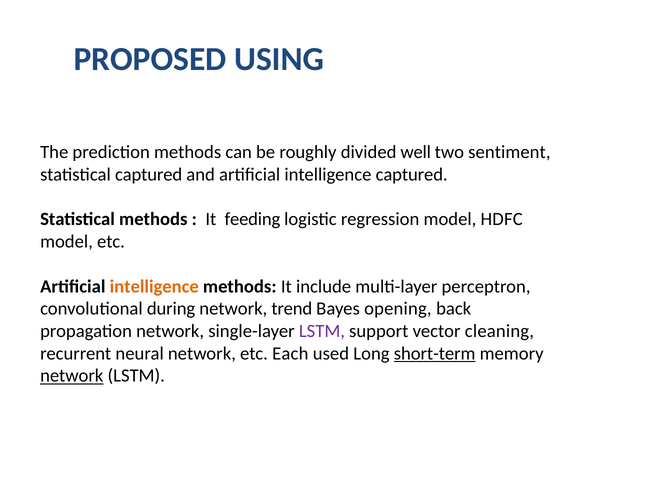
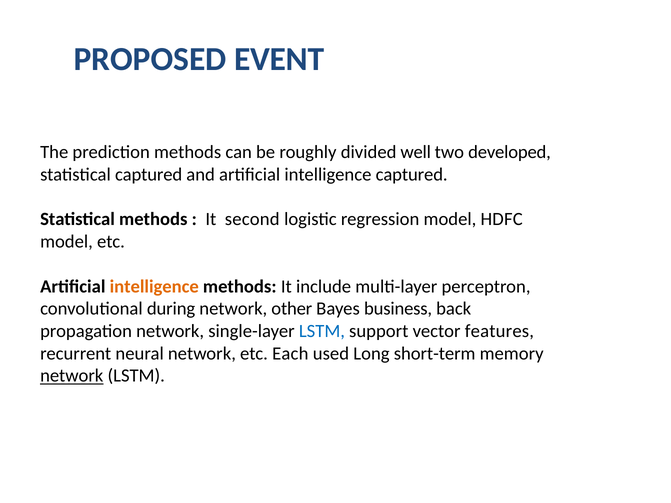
USING: USING -> EVENT (279, 59)
sentiment: sentiment -> developed (510, 152)
feeding: feeding -> second (252, 219)
trend: trend -> other (292, 309)
opening: opening -> business (398, 309)
LSTM colour: purple -> blue (322, 331)
cleaning: cleaning -> features (499, 331)
short-term underline: present -> none (435, 354)
